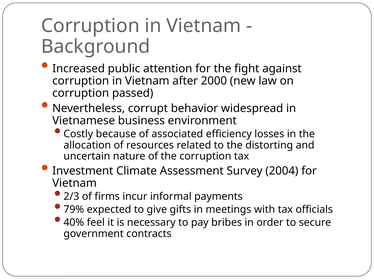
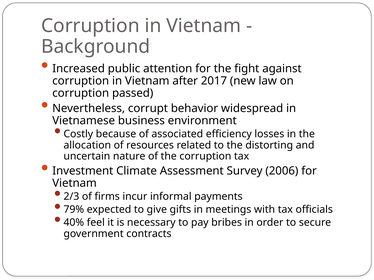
2000: 2000 -> 2017 (214, 81)
2004: 2004 -> 2006 (282, 171)
